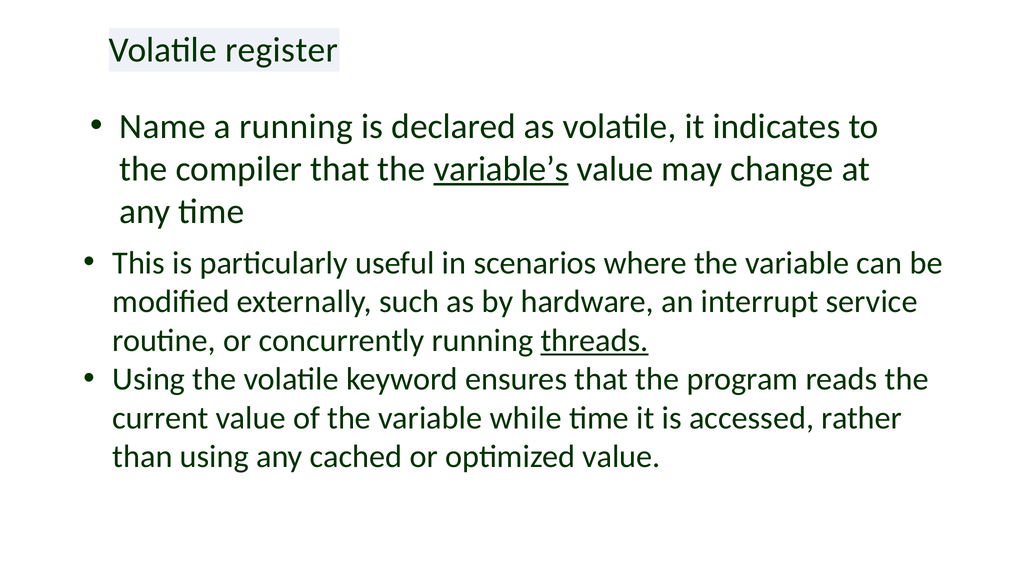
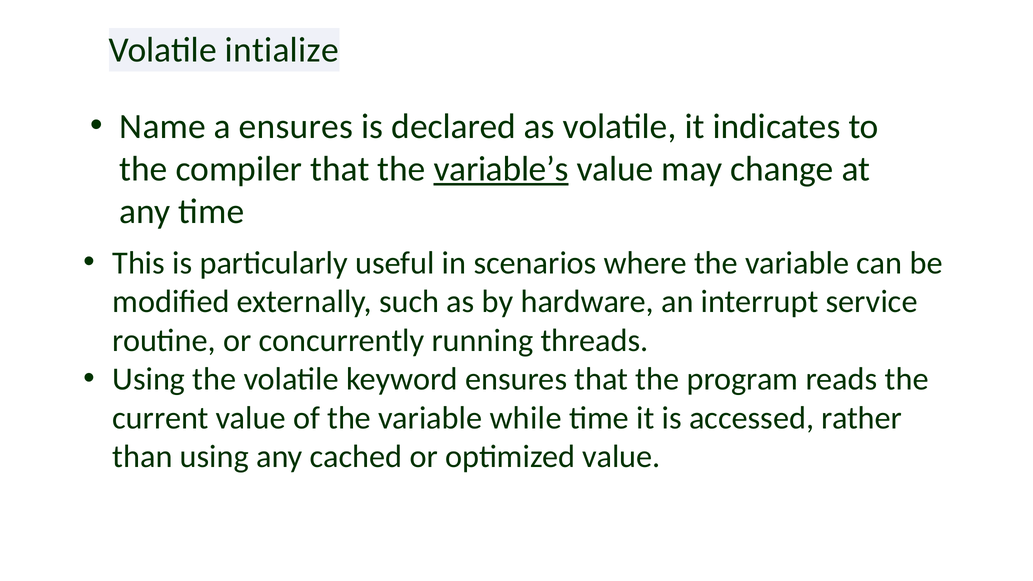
register: register -> intialize (282, 50)
a running: running -> ensures (296, 126)
threads underline: present -> none (594, 341)
